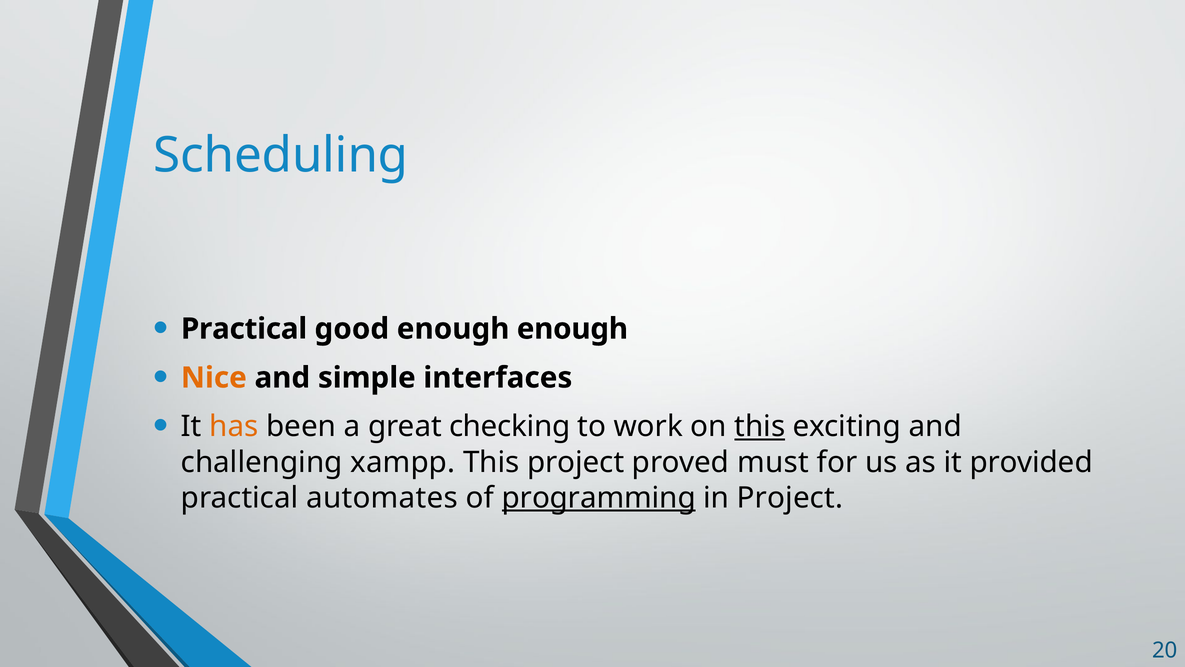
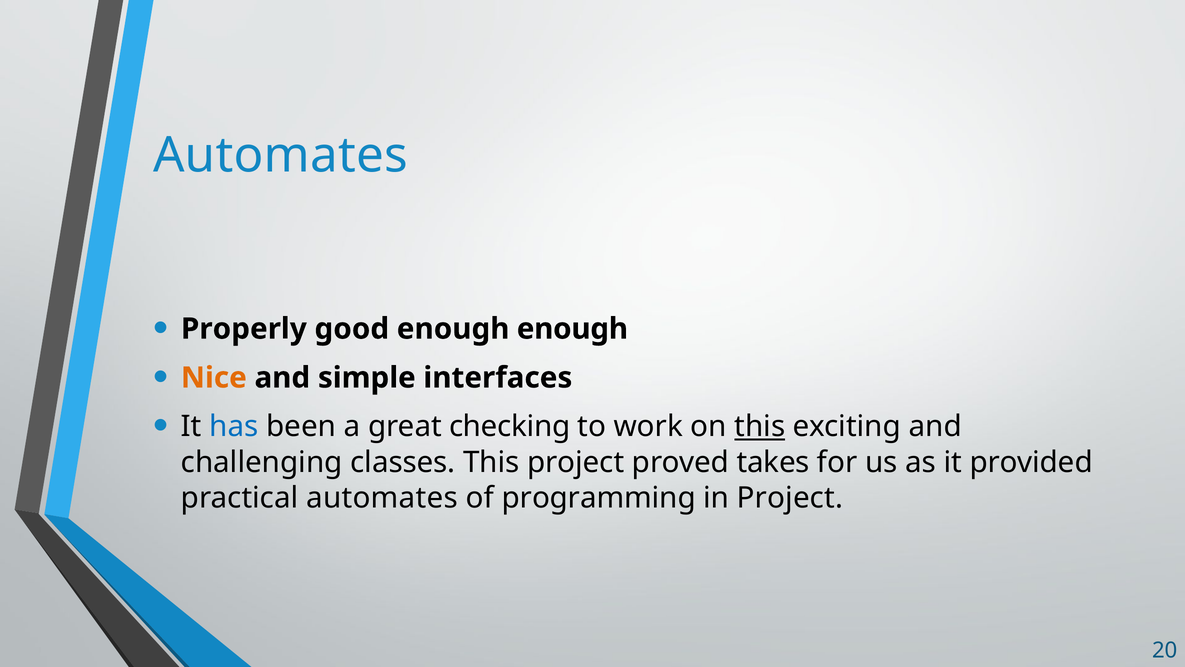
Scheduling: Scheduling -> Automates (281, 155)
Practical: Practical -> Properly (244, 329)
has colour: orange -> blue (234, 426)
xampp: xampp -> classes (403, 462)
must: must -> takes (773, 462)
programming underline: present -> none (599, 498)
